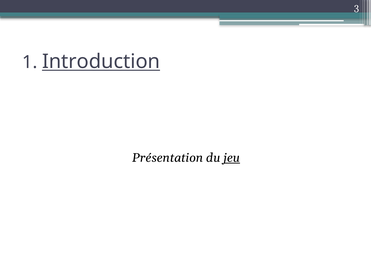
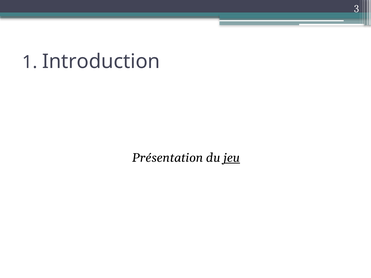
Introduction underline: present -> none (101, 62)
